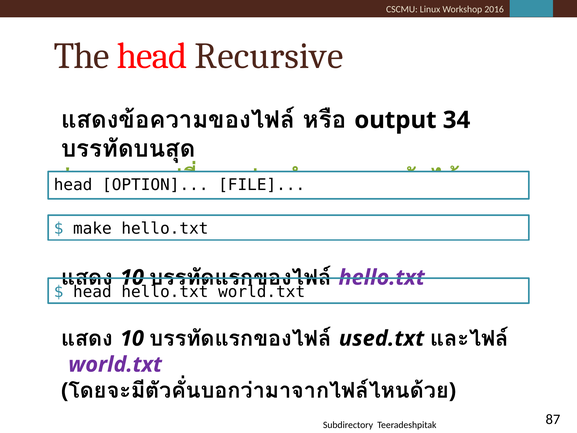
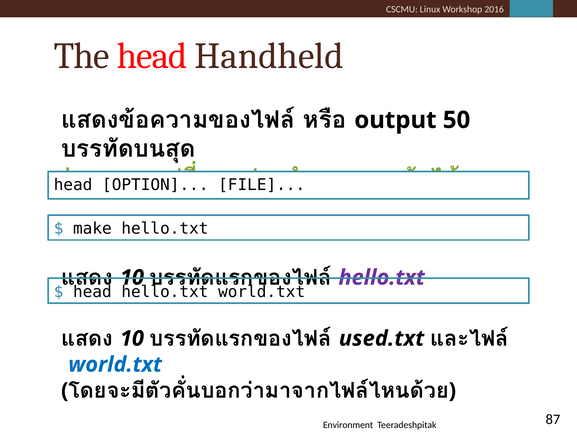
Recursive: Recursive -> Handheld (269, 56)
34: 34 -> 50 (457, 120)
world.txt colour: purple -> blue (115, 364)
Subdirectory: Subdirectory -> Environment (348, 425)
